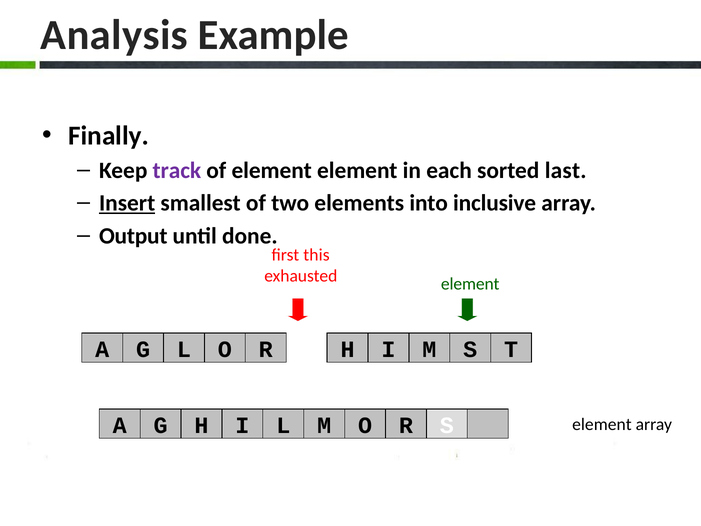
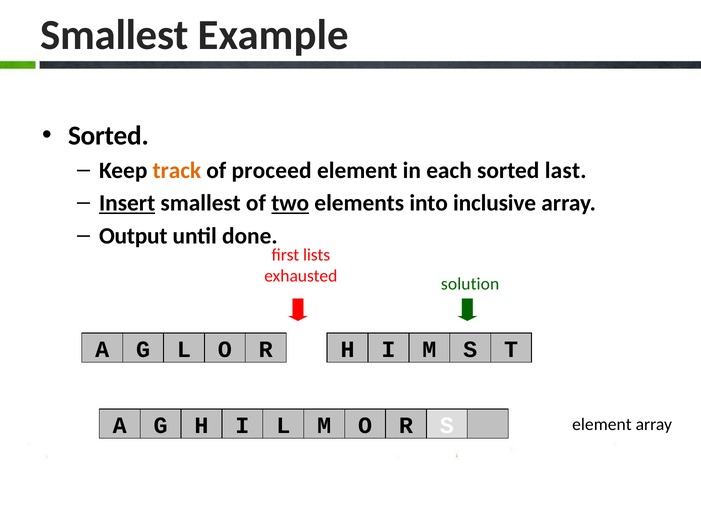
Analysis: Analysis -> Smallest (115, 35)
Finally: Finally -> Sorted (109, 136)
track colour: purple -> orange (177, 170)
of element: element -> proceed (272, 170)
two underline: none -> present (290, 203)
this: this -> lists (317, 255)
exhausted element: element -> solution (470, 284)
